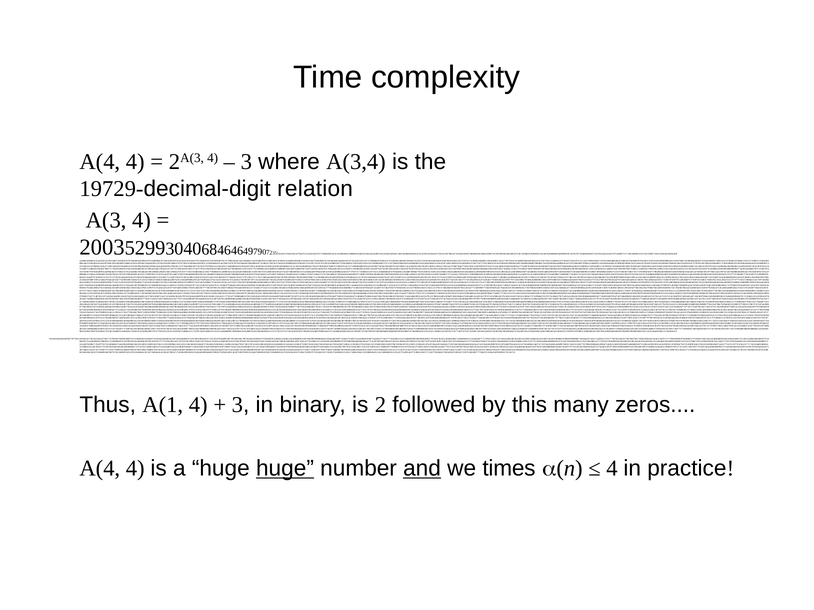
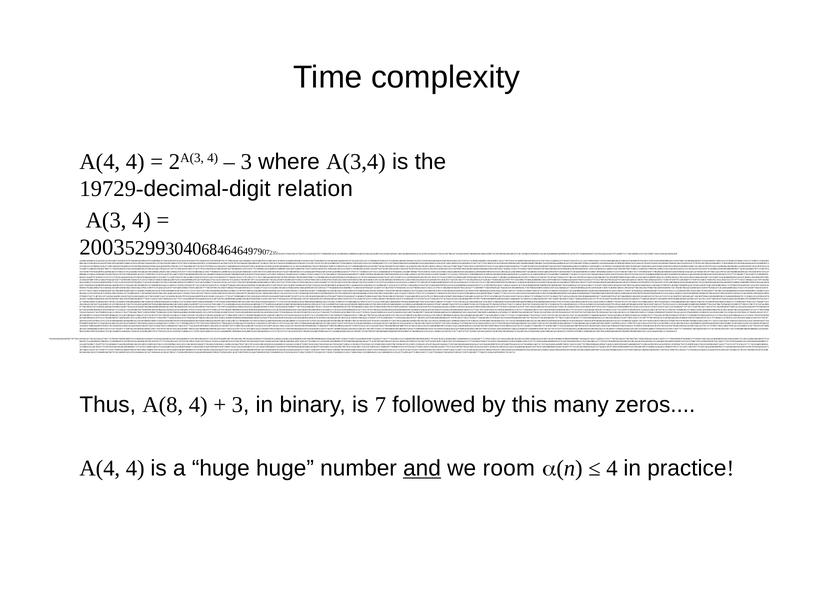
A(1: A(1 -> A(8 (163, 405)
2: 2 -> 7 (381, 405)
huge underline: present -> none (285, 469)
times: times -> room (509, 469)
